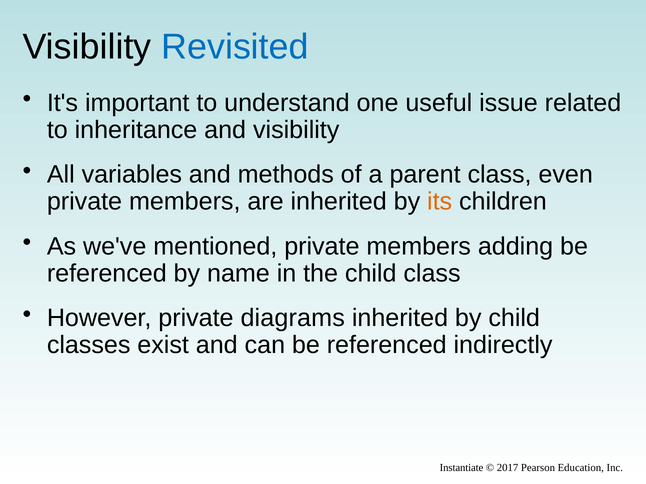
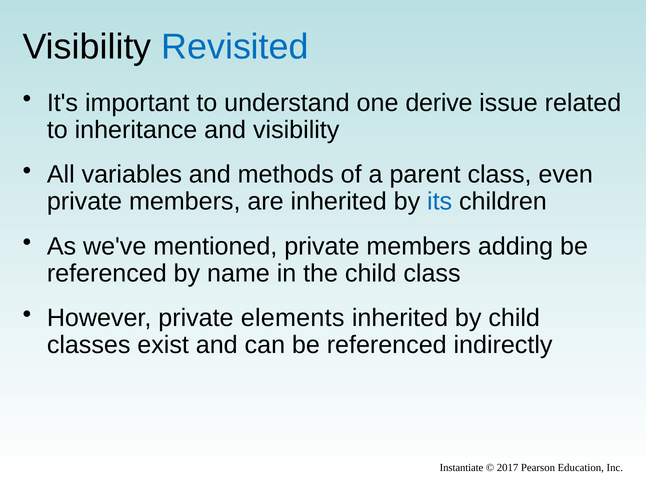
useful: useful -> derive (439, 103)
its colour: orange -> blue (440, 202)
diagrams: diagrams -> elements (293, 318)
